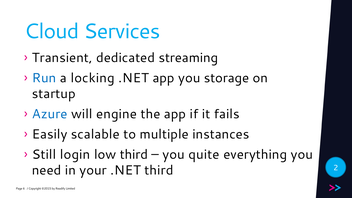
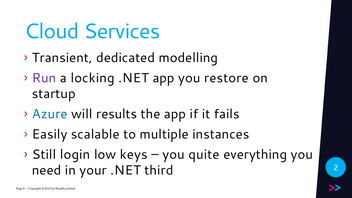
streaming: streaming -> modelling (188, 58)
Run colour: blue -> purple (44, 78)
storage: storage -> restore (226, 78)
engine: engine -> results (117, 114)
low third: third -> keys (134, 155)
